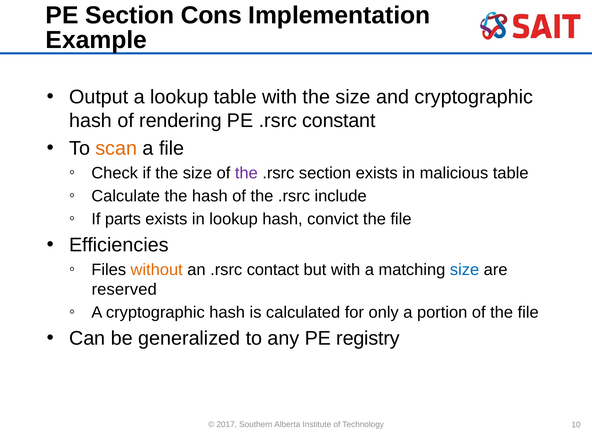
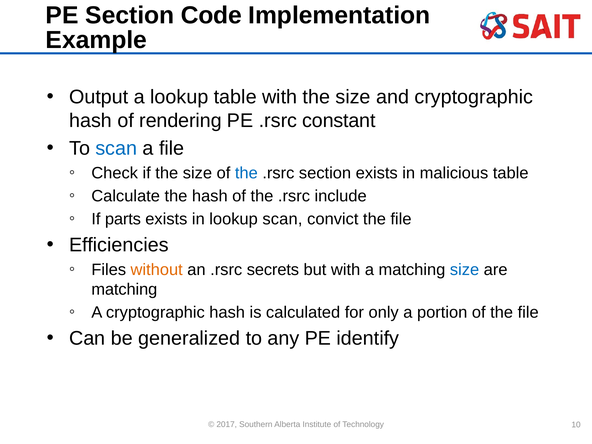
Cons: Cons -> Code (211, 15)
scan colour: orange -> blue (116, 148)
the colour: purple -> blue (246, 173)
lookup hash: hash -> scan (282, 219)
contact: contact -> secrets (273, 270)
reserved: reserved -> matching (124, 289)
registry: registry -> identify (368, 338)
